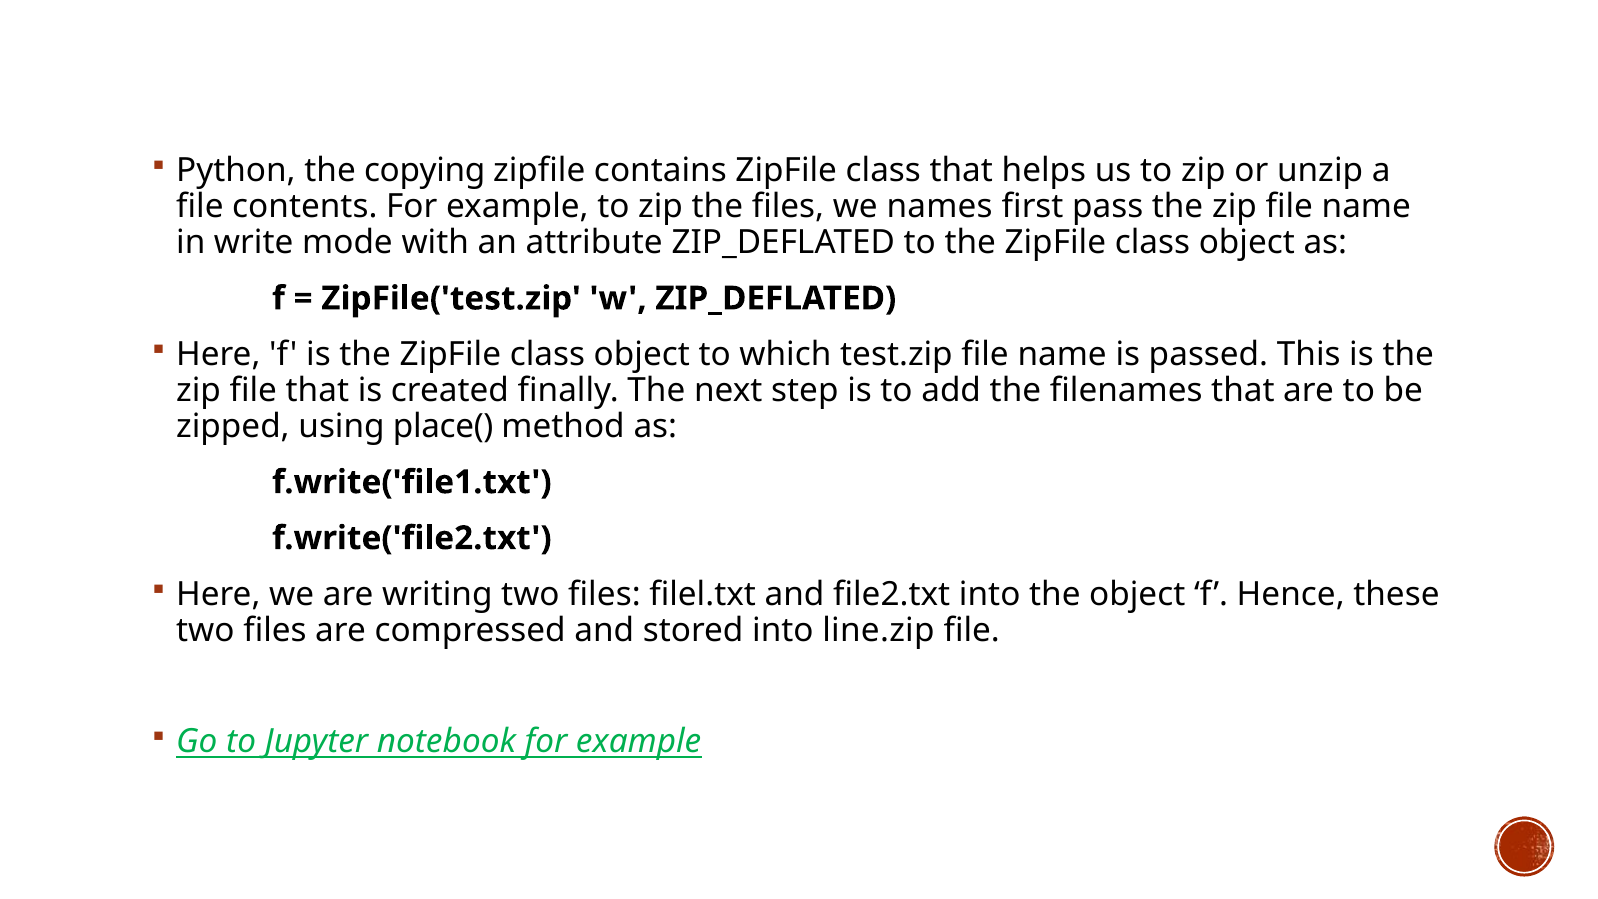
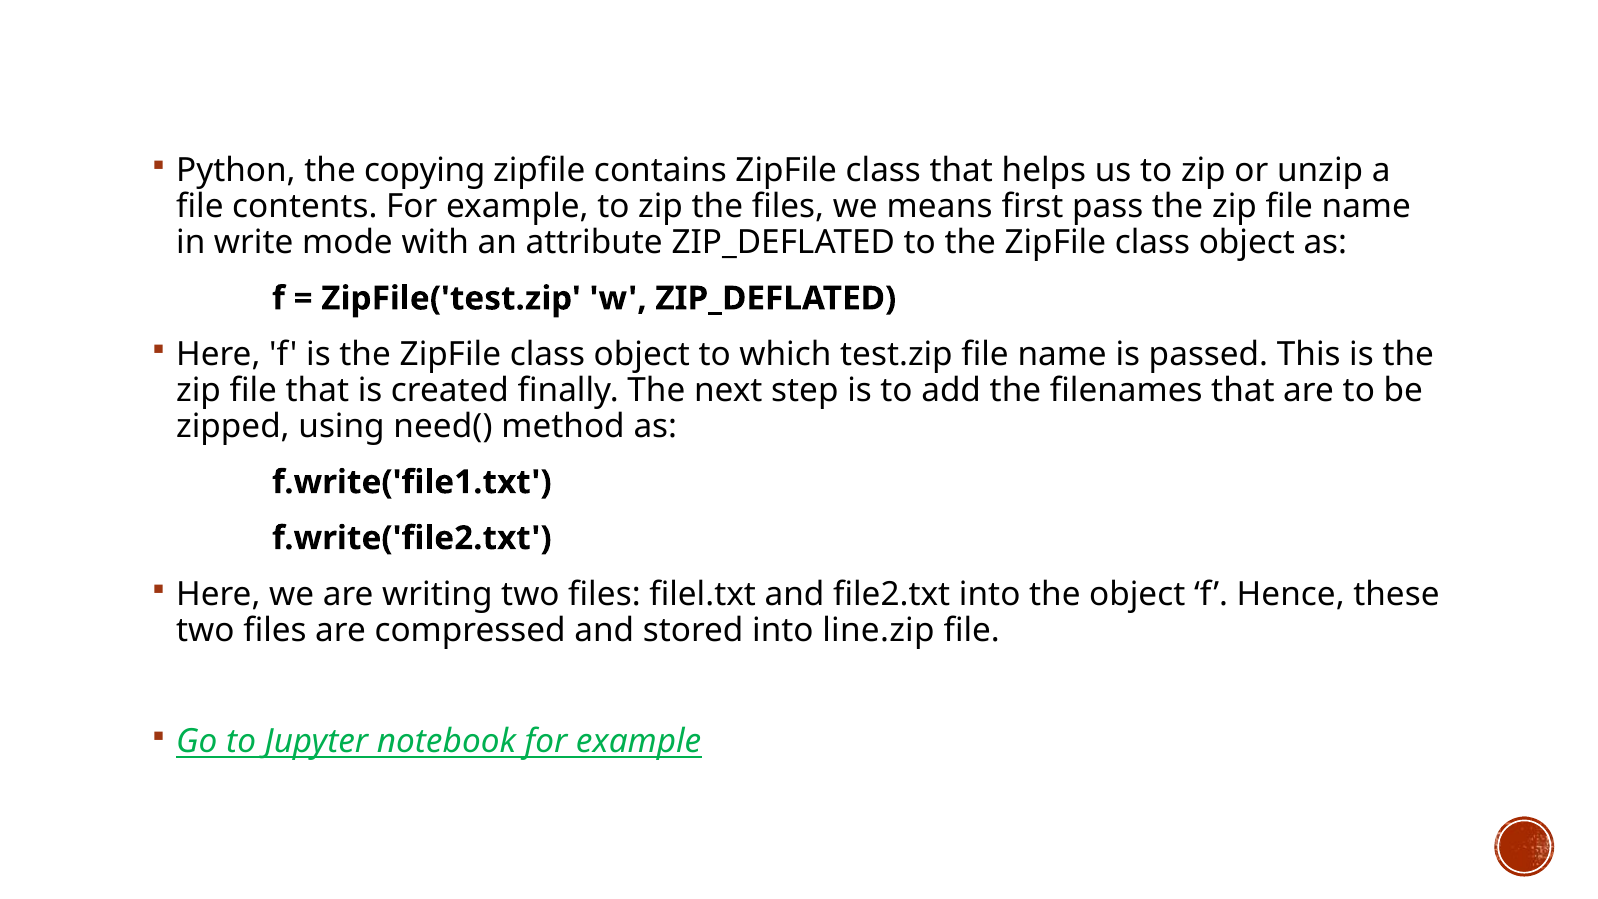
names: names -> means (940, 207)
place(: place( -> need( (443, 426)
